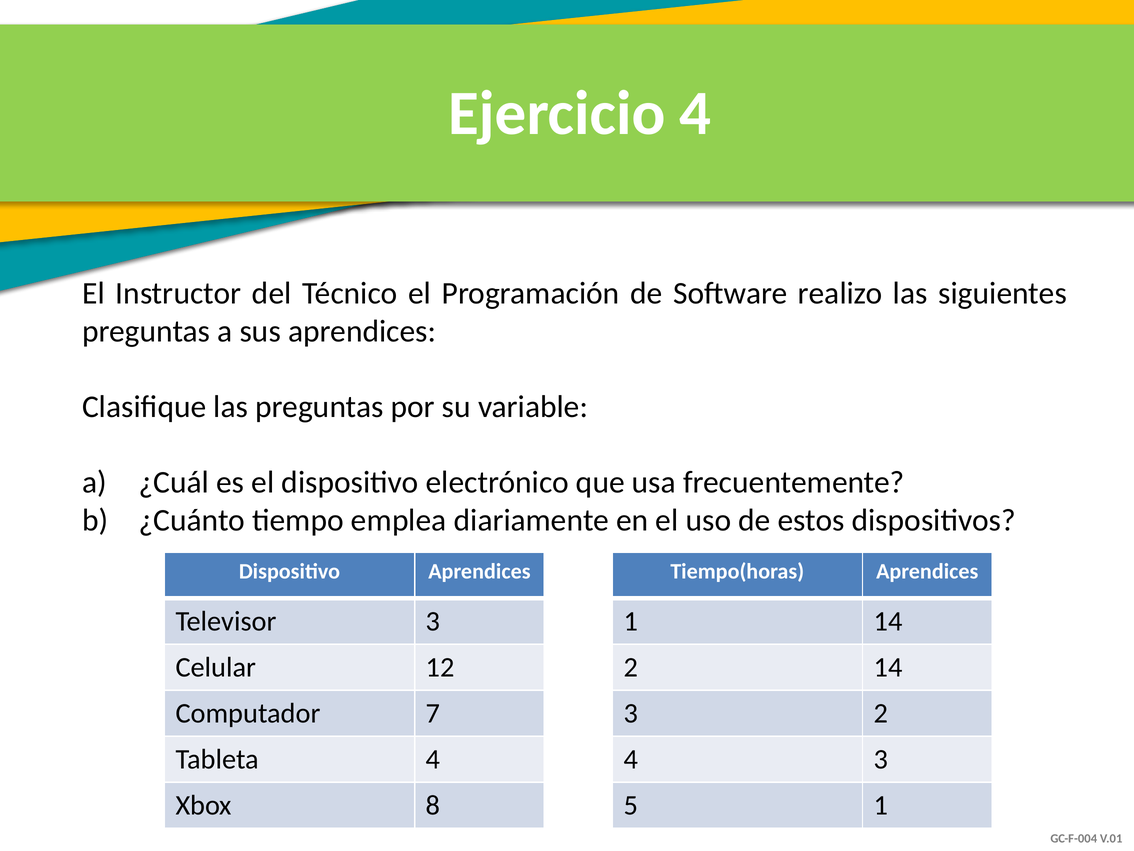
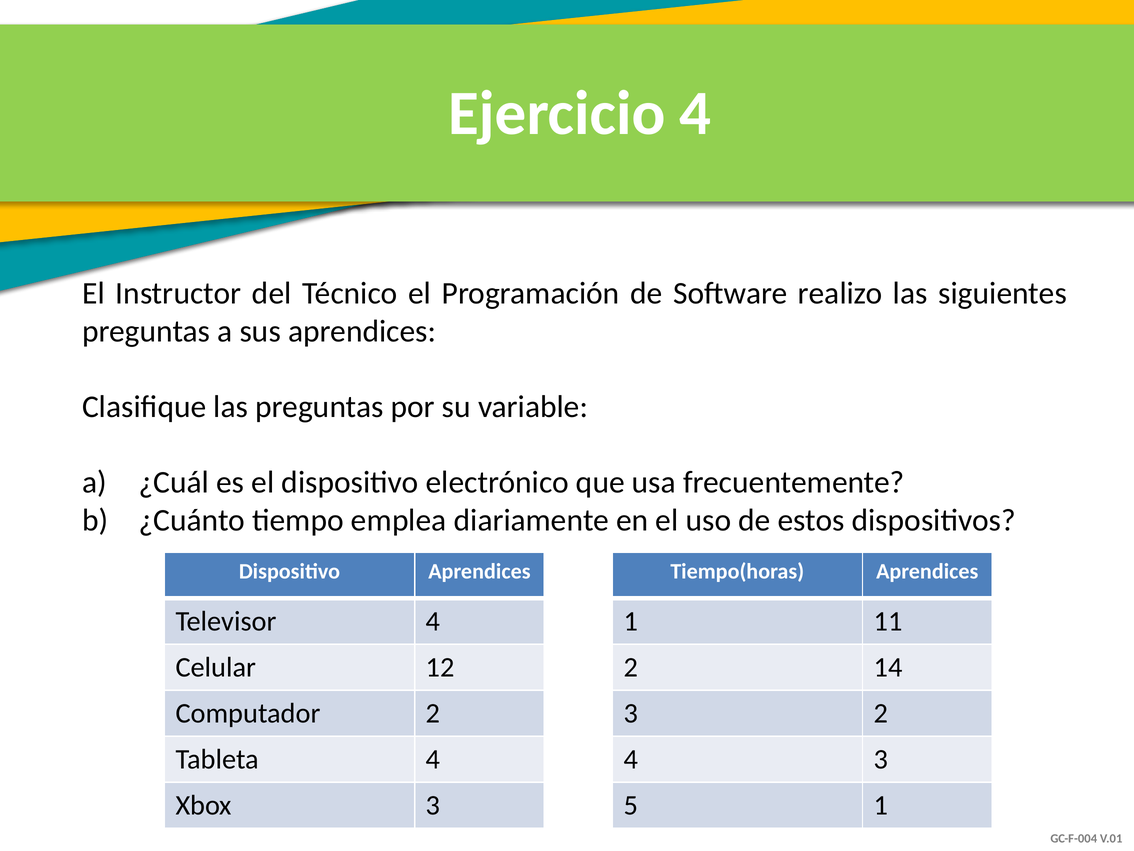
Televisor 3: 3 -> 4 (433, 621)
1 14: 14 -> 11 (888, 621)
Computador 7: 7 -> 2 (433, 713)
Xbox 8: 8 -> 3 (433, 805)
